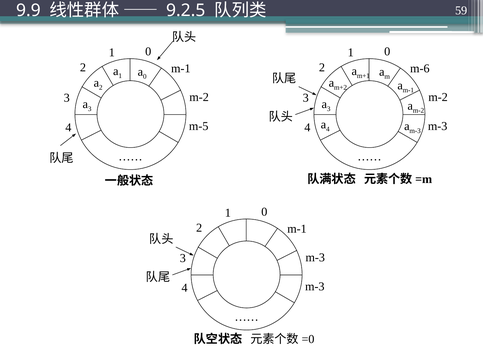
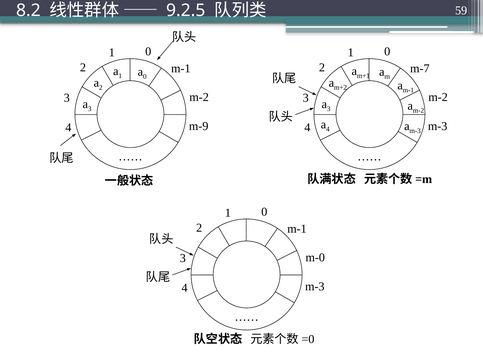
9.9: 9.9 -> 8.2 (28, 11)
m-6: m-6 -> m-7 (420, 69)
m-5: m-5 -> m-9 (199, 126)
m-3: m-3 -> m-0 (315, 258)
